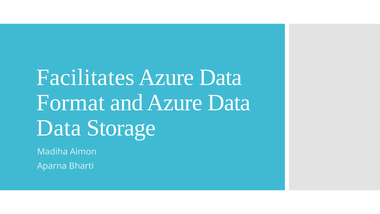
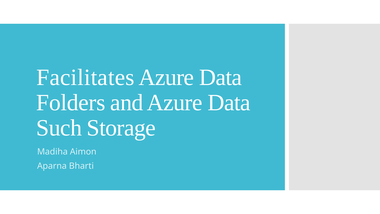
Format: Format -> Folders (71, 103)
Data: Data -> Such (59, 128)
